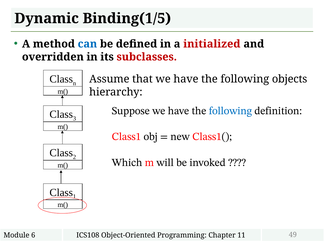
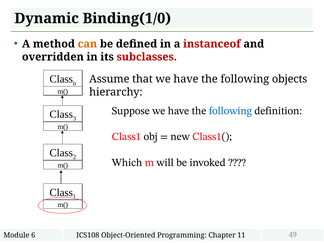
Binding(1/5: Binding(1/5 -> Binding(1/0 (127, 18)
can colour: blue -> orange (87, 44)
initialized: initialized -> instanceof (212, 44)
